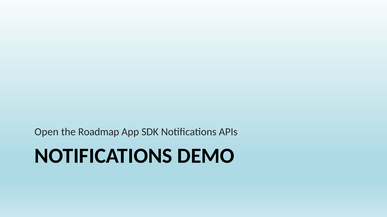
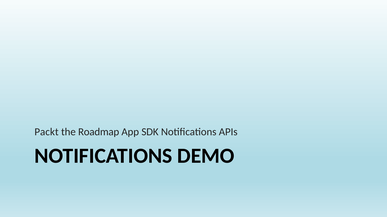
Open: Open -> Packt (47, 132)
